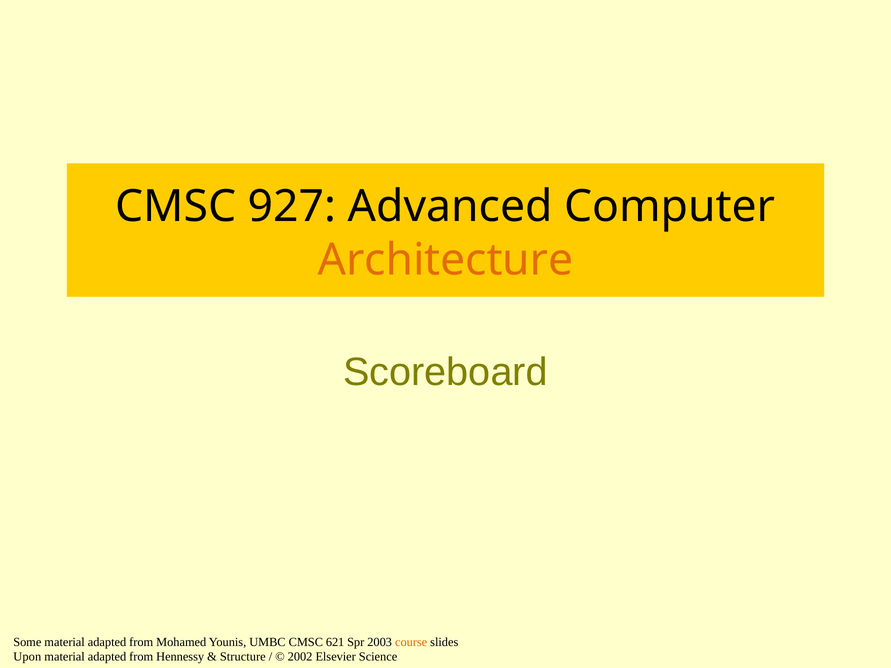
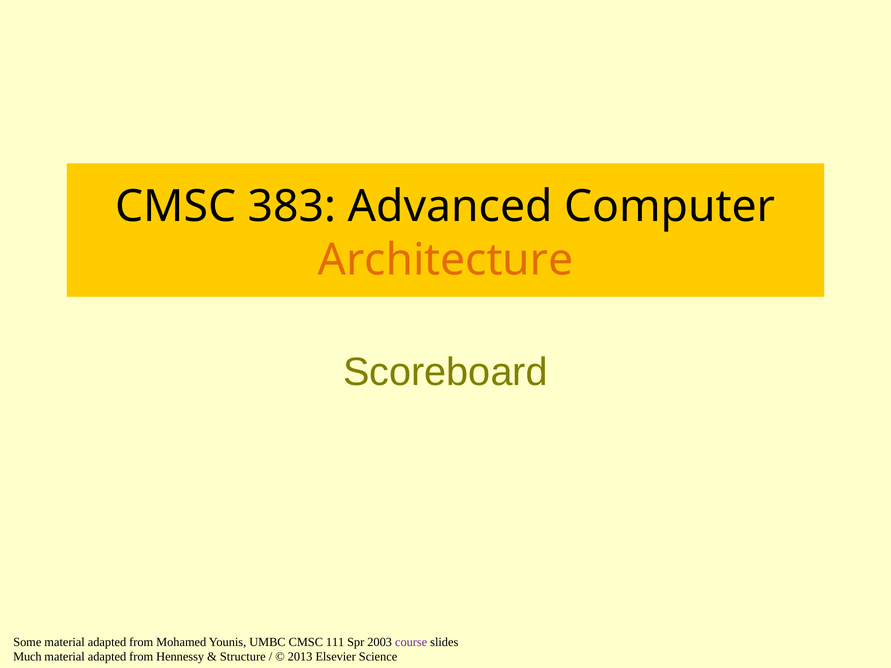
927: 927 -> 383 (292, 207)
621: 621 -> 111 (335, 642)
course colour: orange -> purple (411, 642)
Upon: Upon -> Much (27, 657)
2002: 2002 -> 2013 (300, 657)
